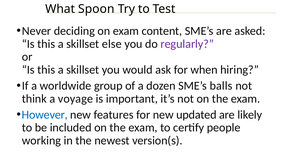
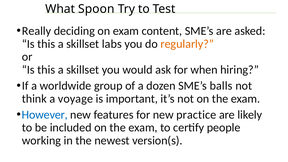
Never: Never -> Really (37, 31)
else: else -> labs (112, 44)
regularly colour: purple -> orange (187, 44)
updated: updated -> practice (196, 115)
